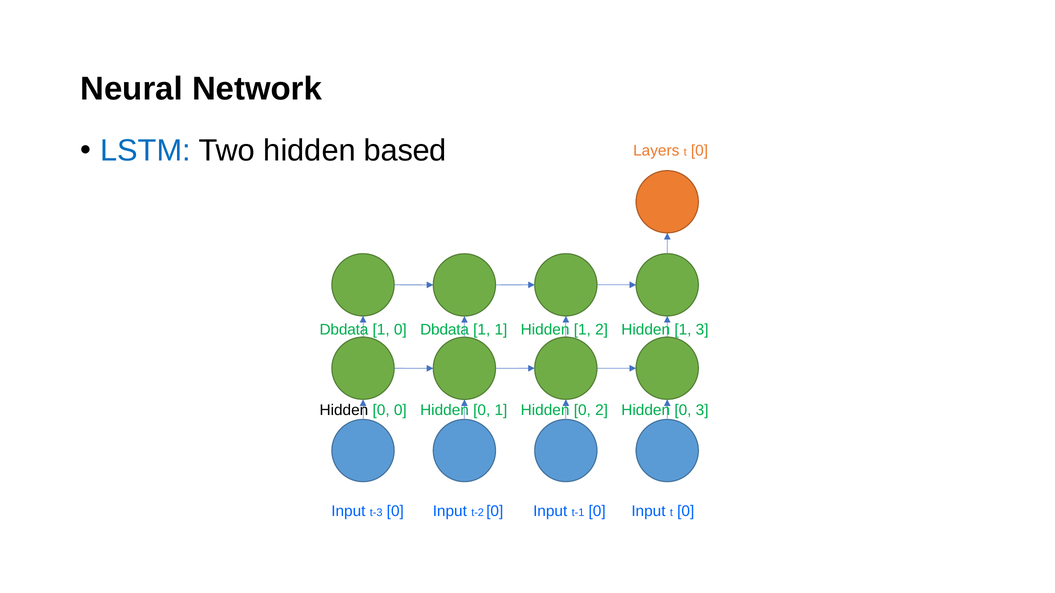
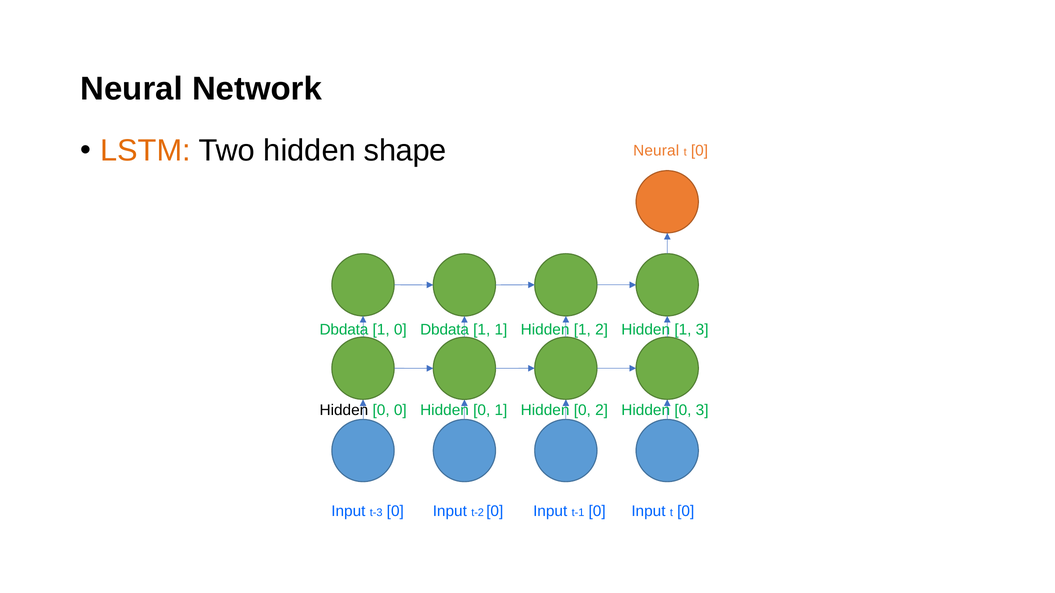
LSTM colour: blue -> orange (145, 151)
based: based -> shape (405, 151)
Layers: Layers -> Neural (656, 151)
